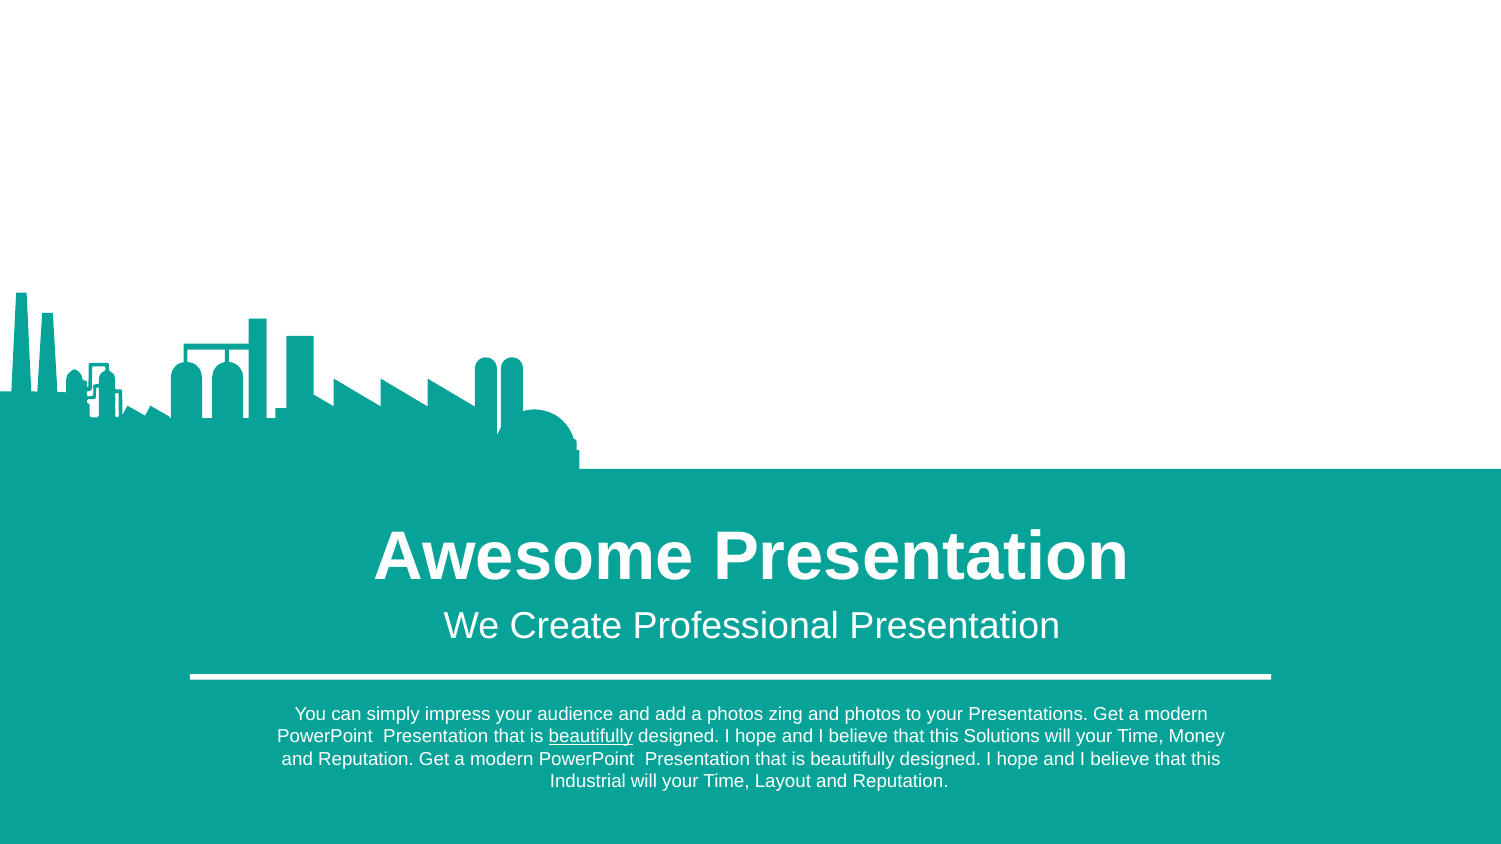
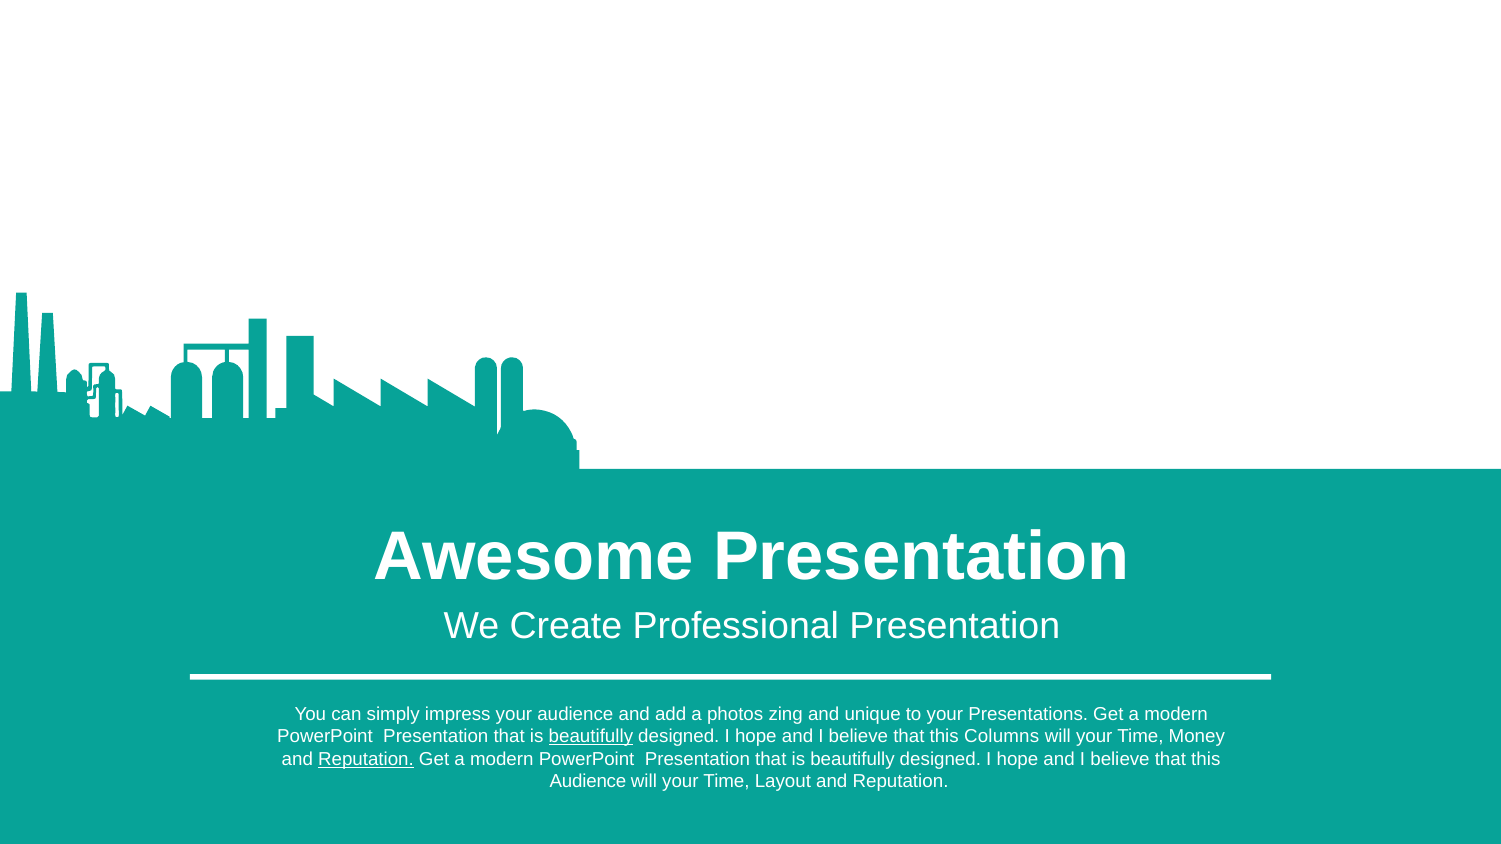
and photos: photos -> unique (873, 714)
Solutions: Solutions -> Columns (1002, 737)
Reputation underline: none -> present (366, 759)
Industrial: Industrial -> Audience (588, 782)
